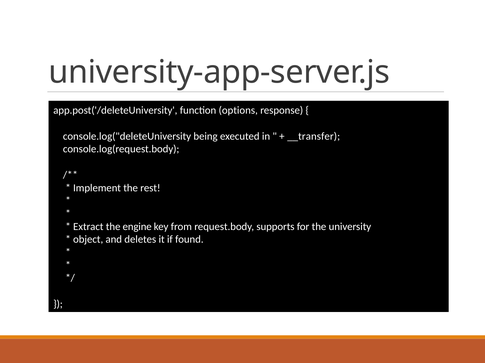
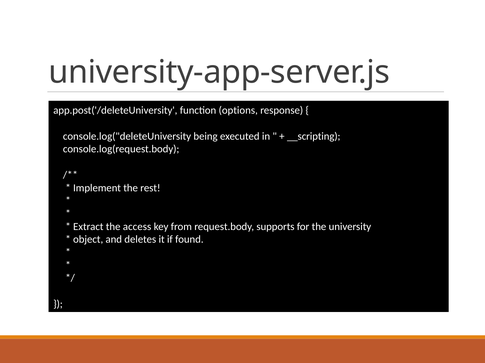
__transfer: __transfer -> __scripting (314, 136)
engine: engine -> access (137, 227)
